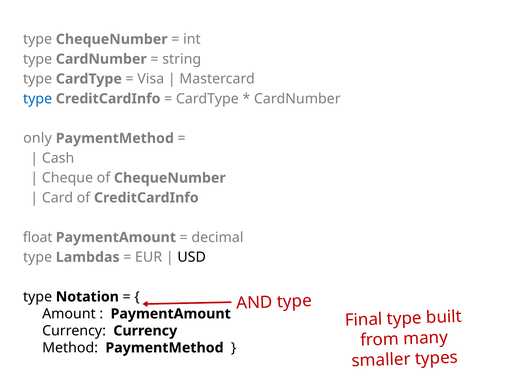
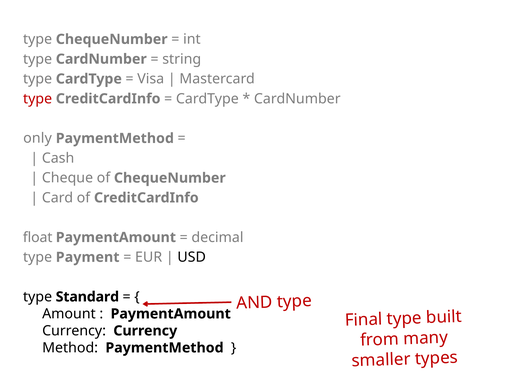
type colour: blue -> red (38, 99)
Lambdas: Lambdas -> Payment (88, 258)
Notation: Notation -> Standard (87, 297)
